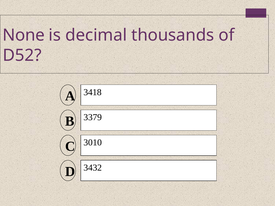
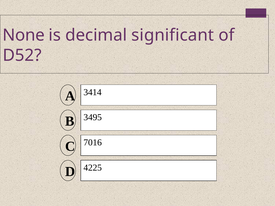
thousands: thousands -> significant (173, 35)
3418: 3418 -> 3414 (93, 92)
3379: 3379 -> 3495 (93, 117)
3010: 3010 -> 7016 (93, 143)
3432: 3432 -> 4225 (93, 168)
